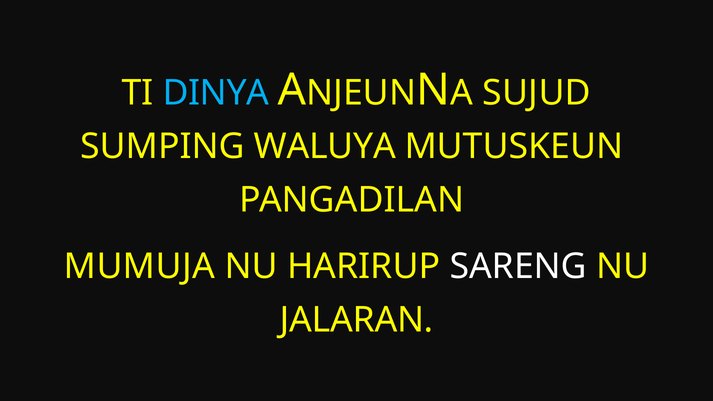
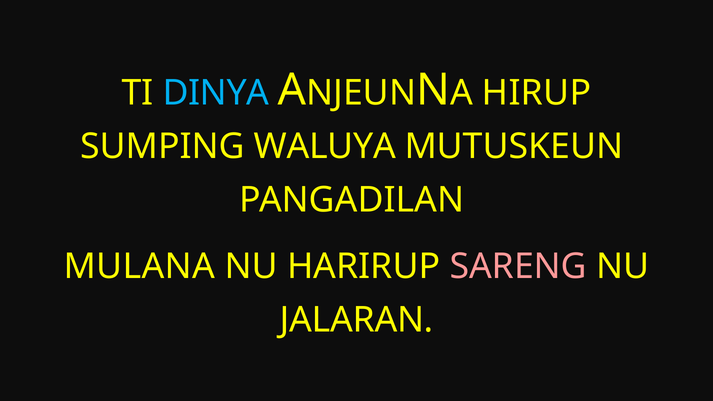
SUJUD: SUJUD -> HIRUP (537, 93)
MUMUJA: MUMUJA -> MULANA (139, 267)
SARENG colour: white -> pink (518, 267)
